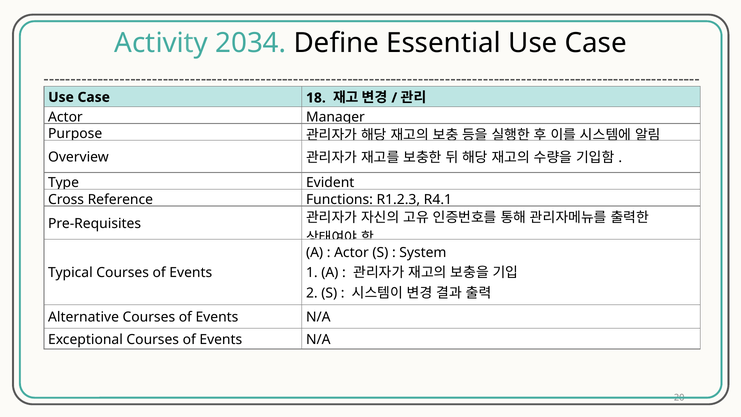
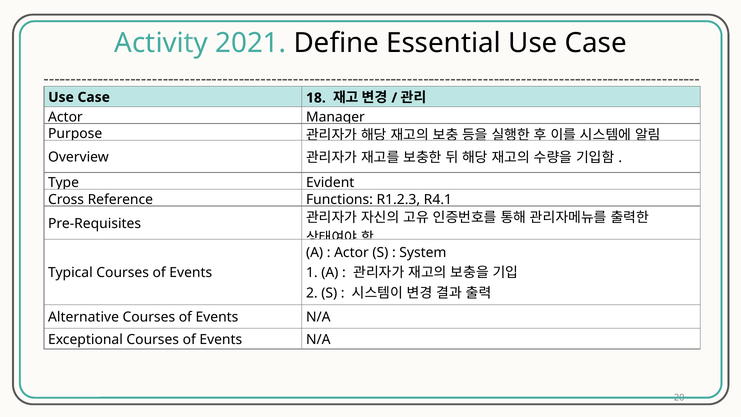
2034: 2034 -> 2021 (251, 43)
